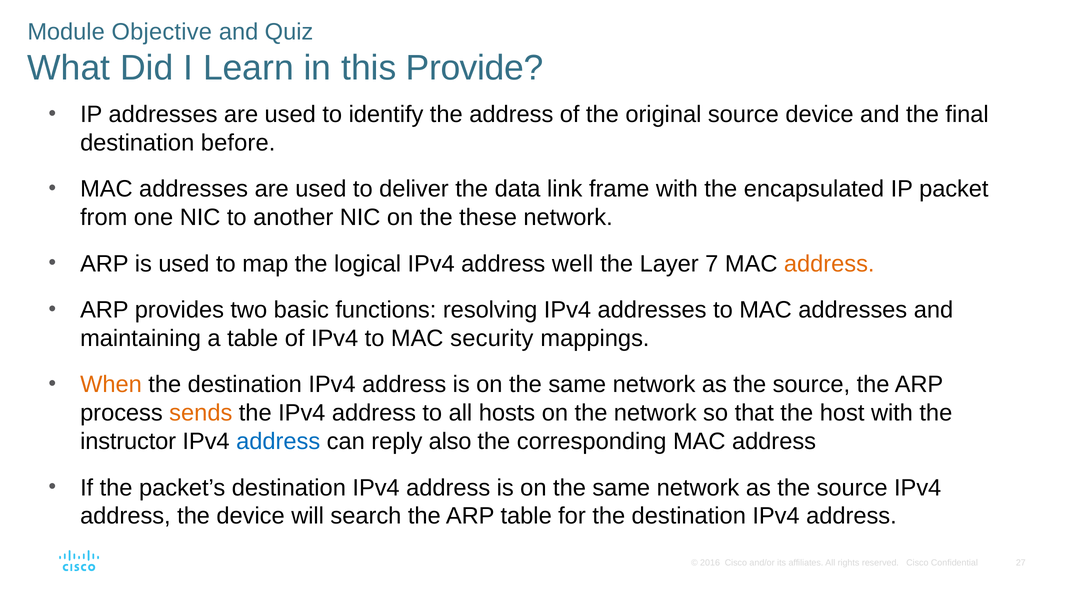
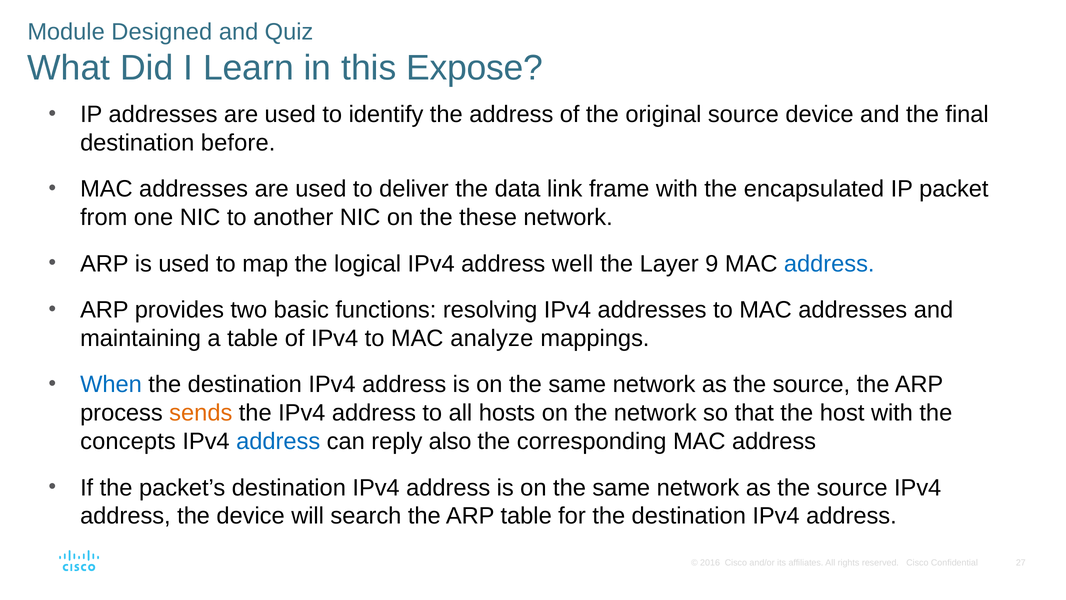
Objective: Objective -> Designed (162, 32)
Provide: Provide -> Expose (475, 68)
7: 7 -> 9 (712, 264)
address colour: orange -> blue (829, 264)
security: security -> analyze (492, 338)
When colour: orange -> blue (111, 384)
instructor: instructor -> concepts (128, 441)
